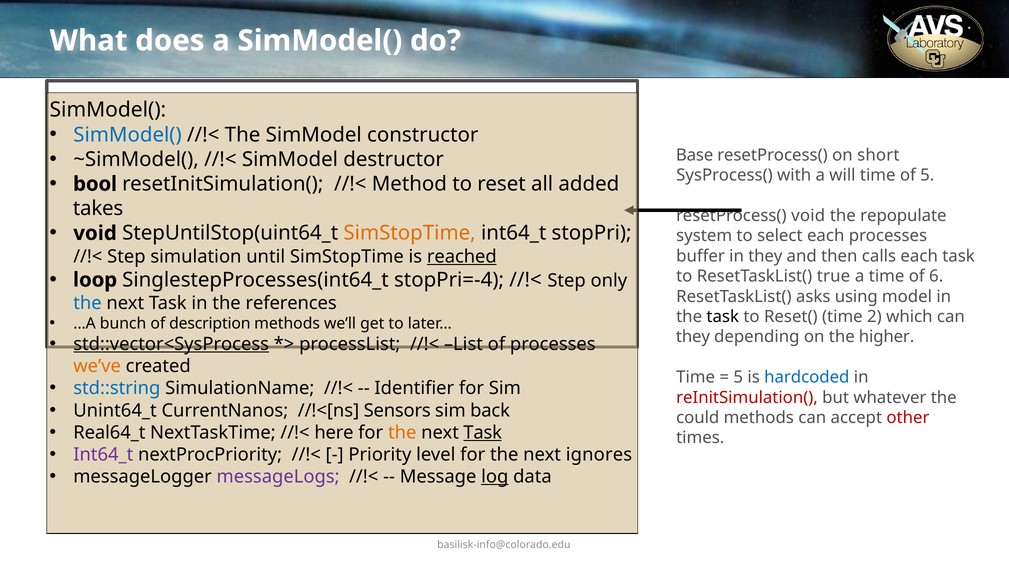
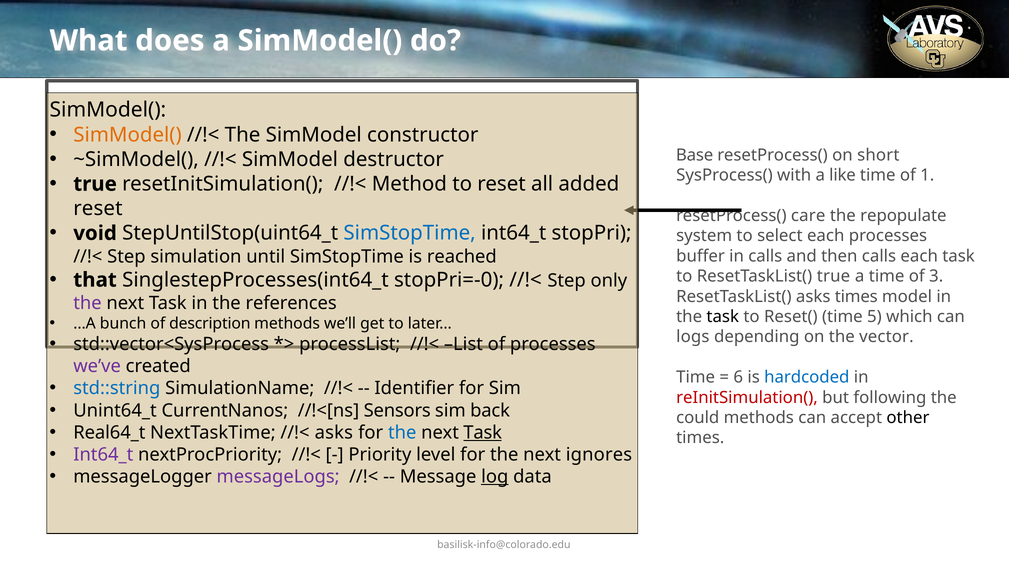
SimModel( colour: blue -> orange (127, 135)
will: will -> like (843, 175)
of 5: 5 -> 1 (927, 175)
bool: bool -> true (95, 184)
takes: takes -> reset (98, 208)
resetProcess( void: void -> care (808, 216)
SimStopTime colour: orange -> blue (410, 233)
reached underline: present -> none (462, 256)
in they: they -> calls (765, 256)
loop: loop -> that (95, 280)
stopPri=-4: stopPri=-4 -> stopPri=-0 (449, 280)
6: 6 -> 3 (936, 276)
asks using: using -> times (856, 296)
the colour: blue -> purple (87, 303)
2: 2 -> 5 (874, 316)
they: they -> logs (693, 337)
higher: higher -> vector (886, 337)
std::vector<SysProcess underline: present -> none (171, 344)
we’ve colour: orange -> purple (97, 366)
5: 5 -> 6 (738, 377)
whatever: whatever -> following (890, 397)
other colour: red -> black (908, 417)
here: here -> asks (334, 432)
the colour: orange -> blue (402, 432)
